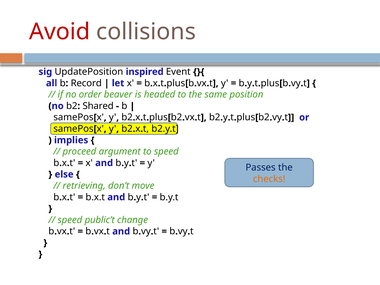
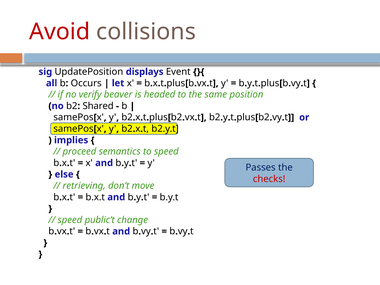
inspired: inspired -> displays (145, 72)
Record: Record -> Occurs (86, 83)
order: order -> verify (90, 95)
argument: argument -> semantics (120, 152)
checks colour: orange -> red (269, 179)
